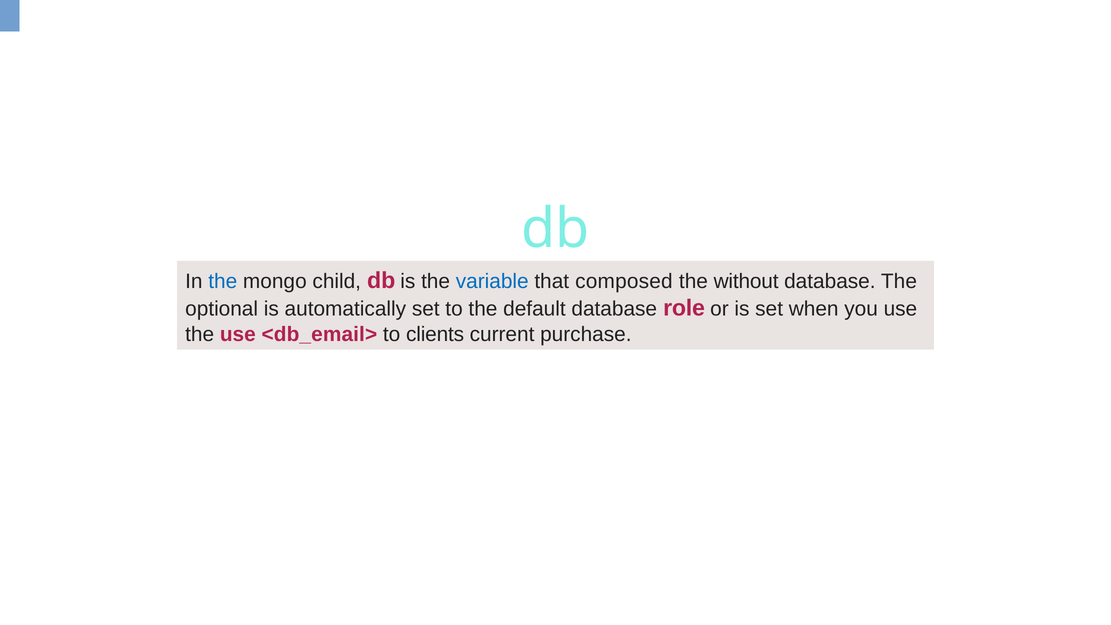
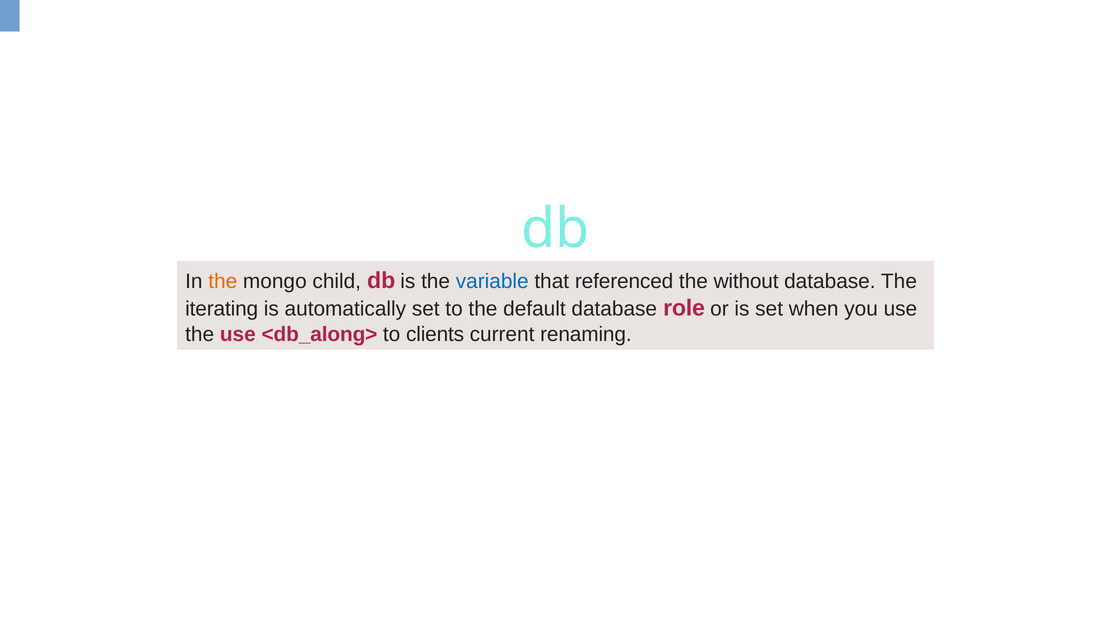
the colour: blue -> orange (223, 281)
composed: composed -> referenced (624, 281)
optional: optional -> iterating (222, 309)
<db_email>: <db_email> -> <db_along> (319, 334)
purchase: purchase -> renaming (586, 334)
